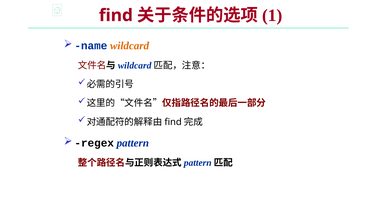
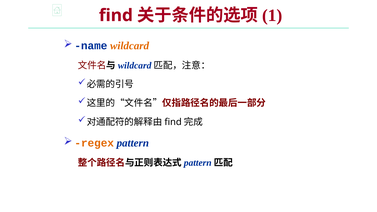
regex colour: black -> orange (94, 143)
